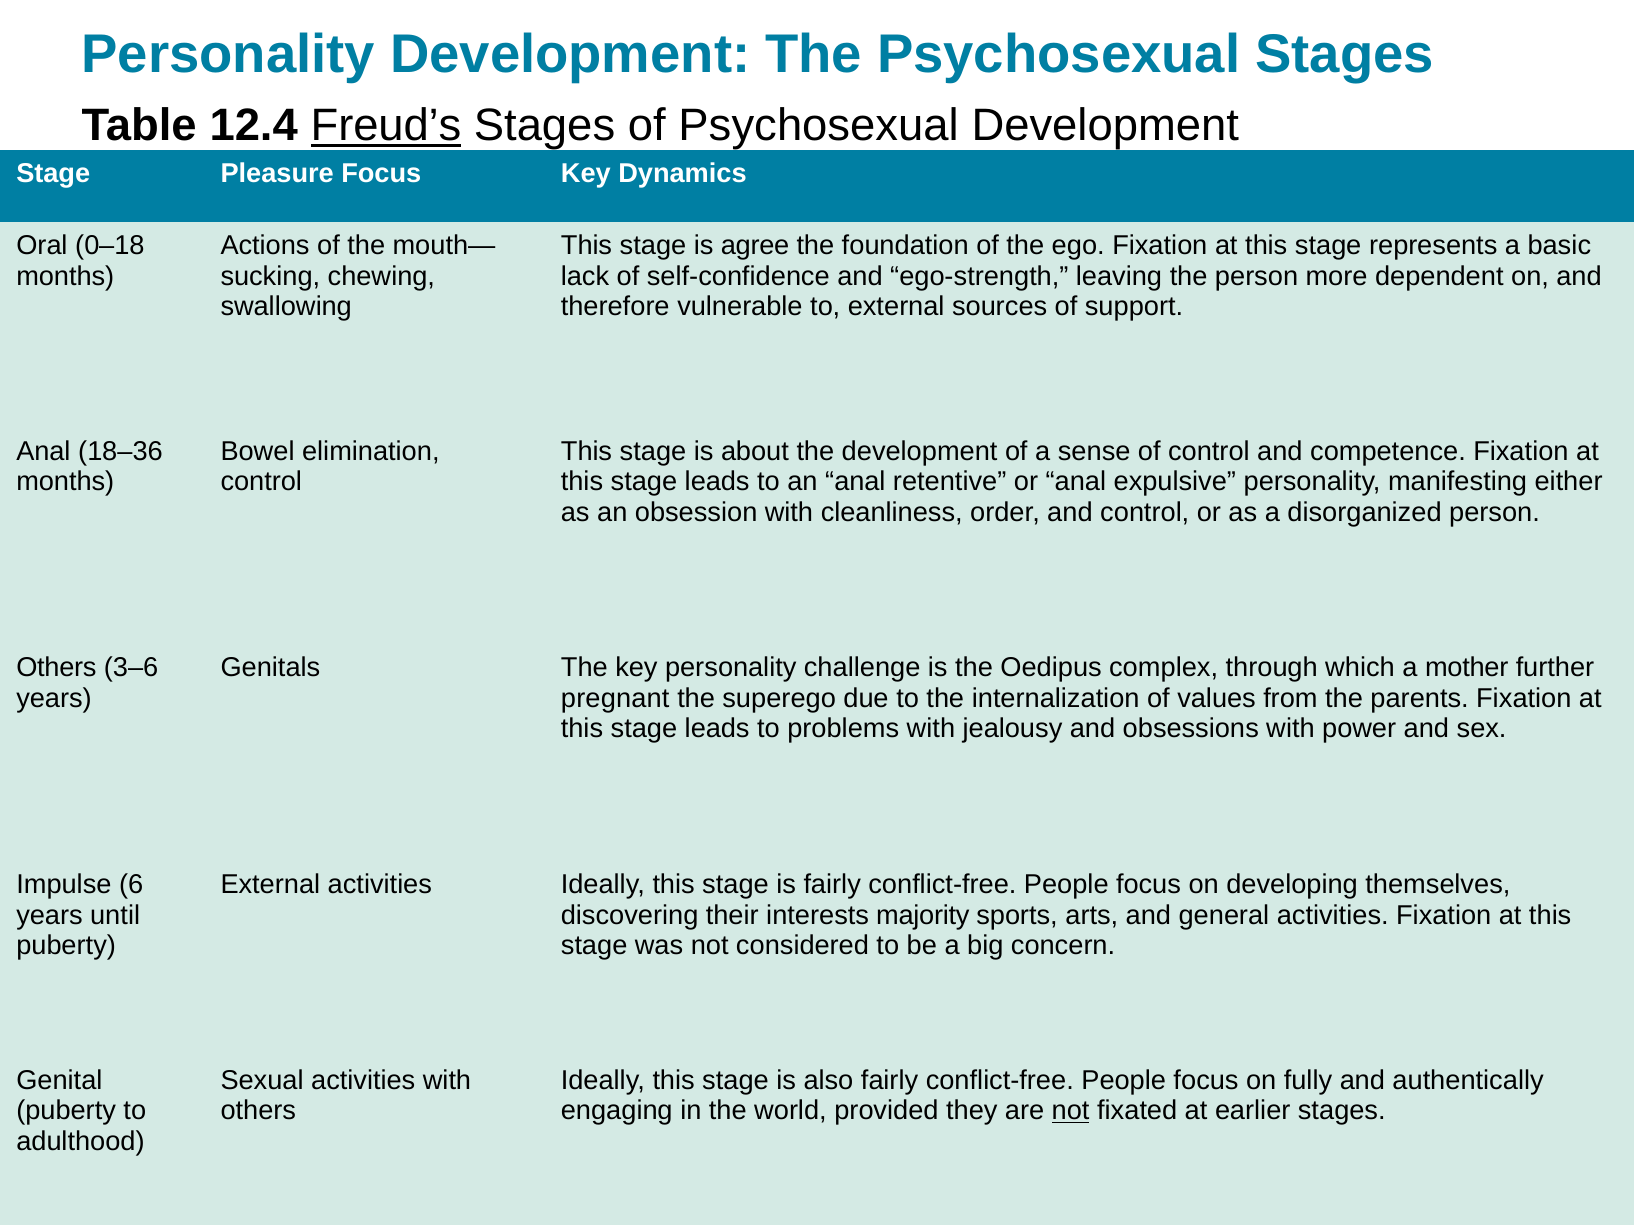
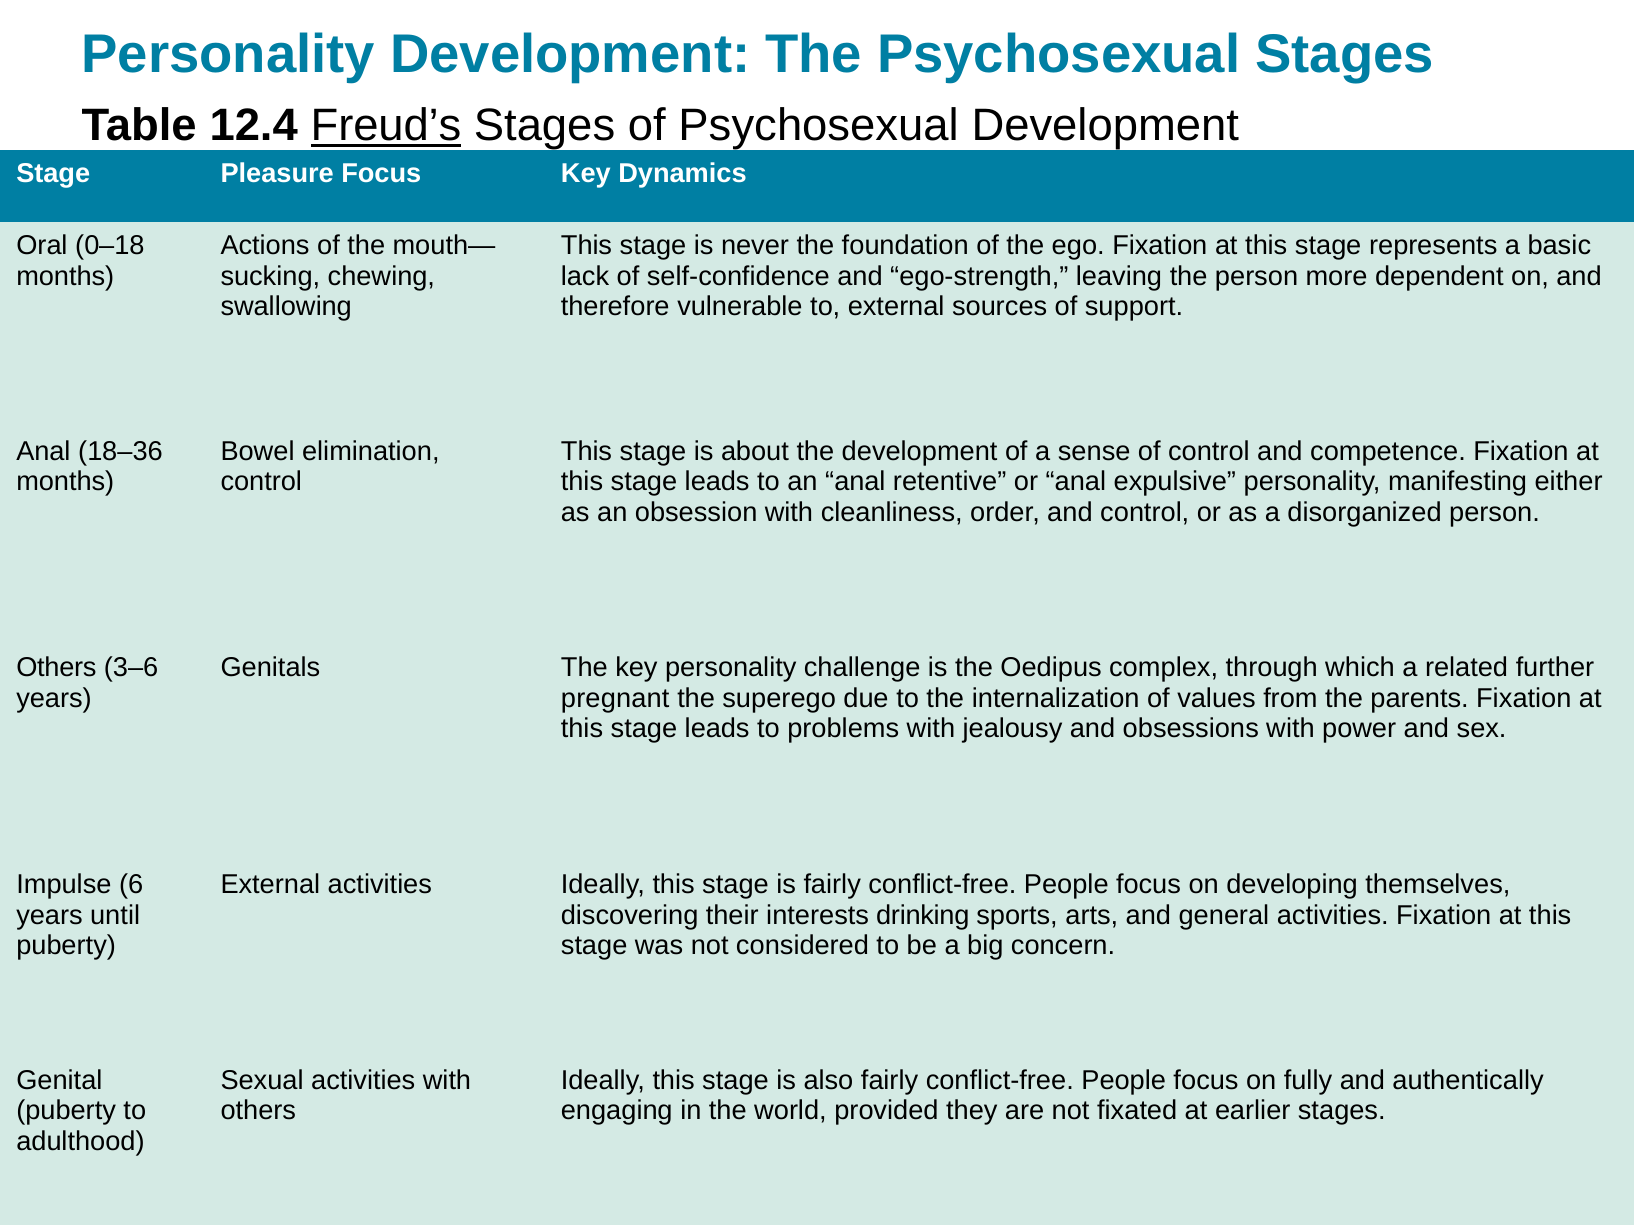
agree: agree -> never (755, 246)
mother: mother -> related (1467, 668)
majority: majority -> drinking (923, 915)
not underline: present -> none (1071, 1111)
